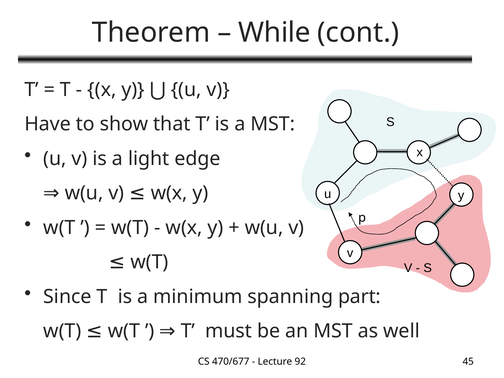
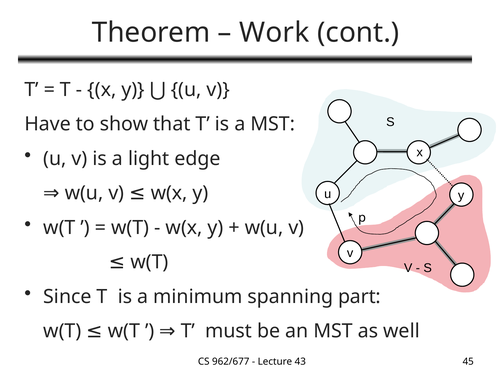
While: While -> Work (274, 32)
470/677: 470/677 -> 962/677 (231, 362)
92: 92 -> 43 (300, 362)
